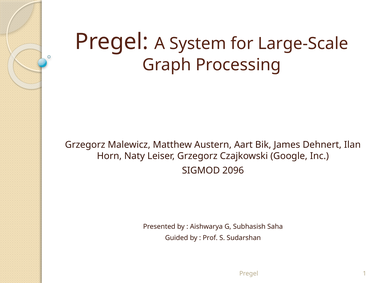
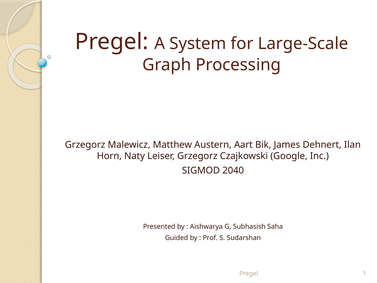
2096: 2096 -> 2040 (233, 170)
